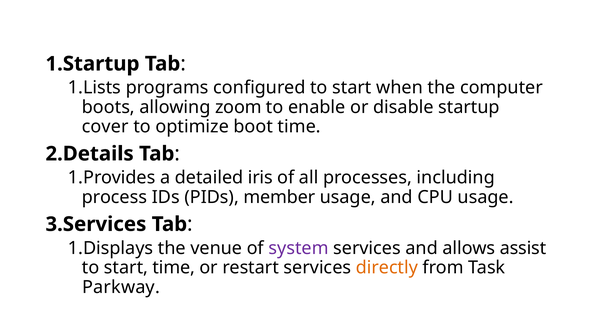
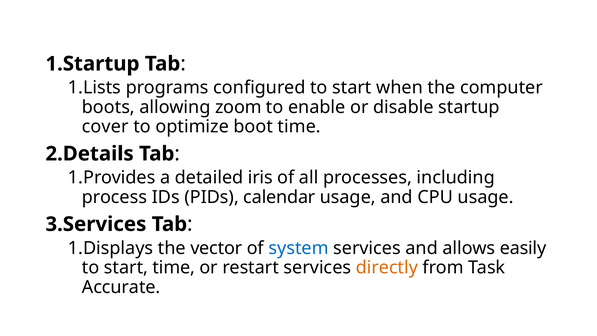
member: member -> calendar (279, 197)
venue: venue -> vector (216, 248)
system colour: purple -> blue (299, 248)
assist: assist -> easily (523, 248)
Parkway: Parkway -> Accurate (121, 287)
